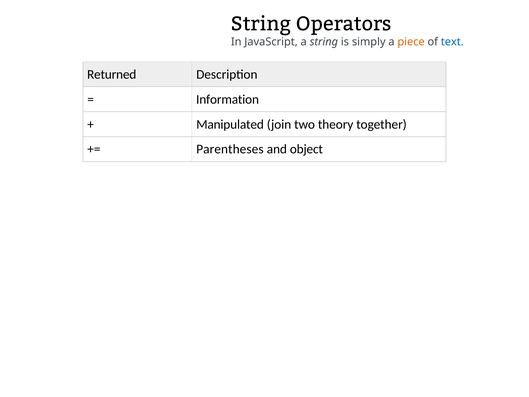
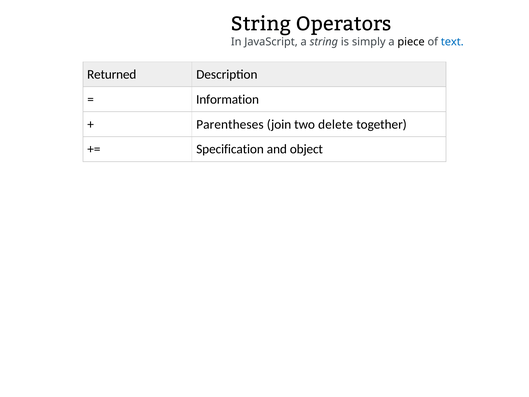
piece colour: orange -> black (411, 42)
Manipulated: Manipulated -> Parentheses (230, 124)
theory: theory -> delete (336, 124)
Parentheses: Parentheses -> Specification (230, 149)
